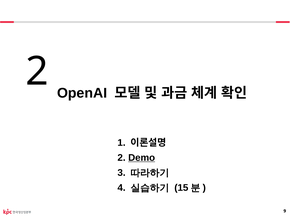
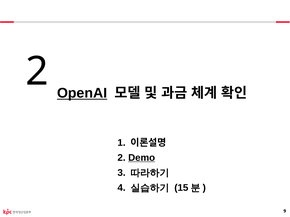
OpenAI underline: none -> present (82, 93)
